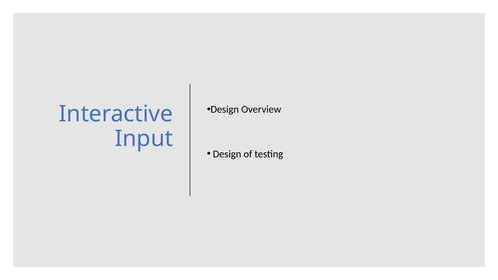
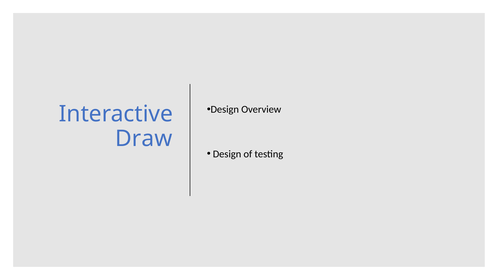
Input: Input -> Draw (144, 139)
